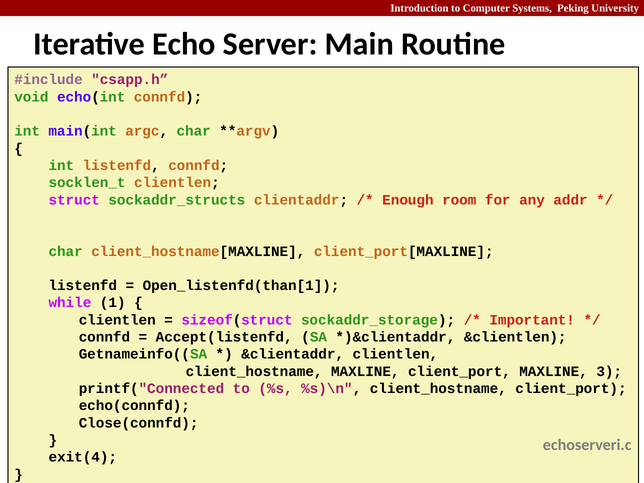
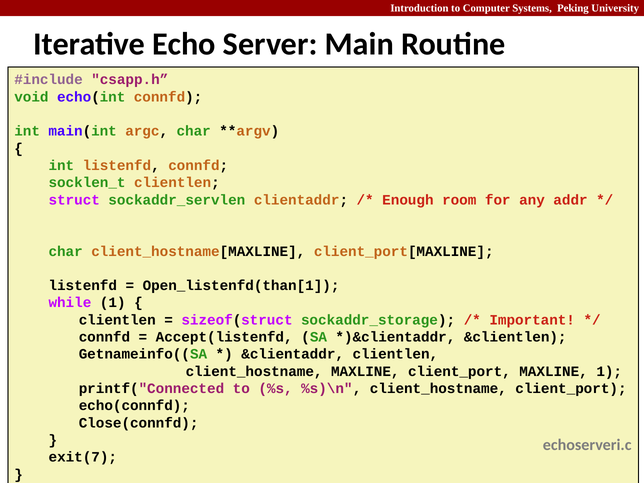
sockaddr_structs: sockaddr_structs -> sockaddr_servlen (177, 200)
MAXLINE 3: 3 -> 1 (609, 371)
exit(4: exit(4 -> exit(7 (83, 457)
